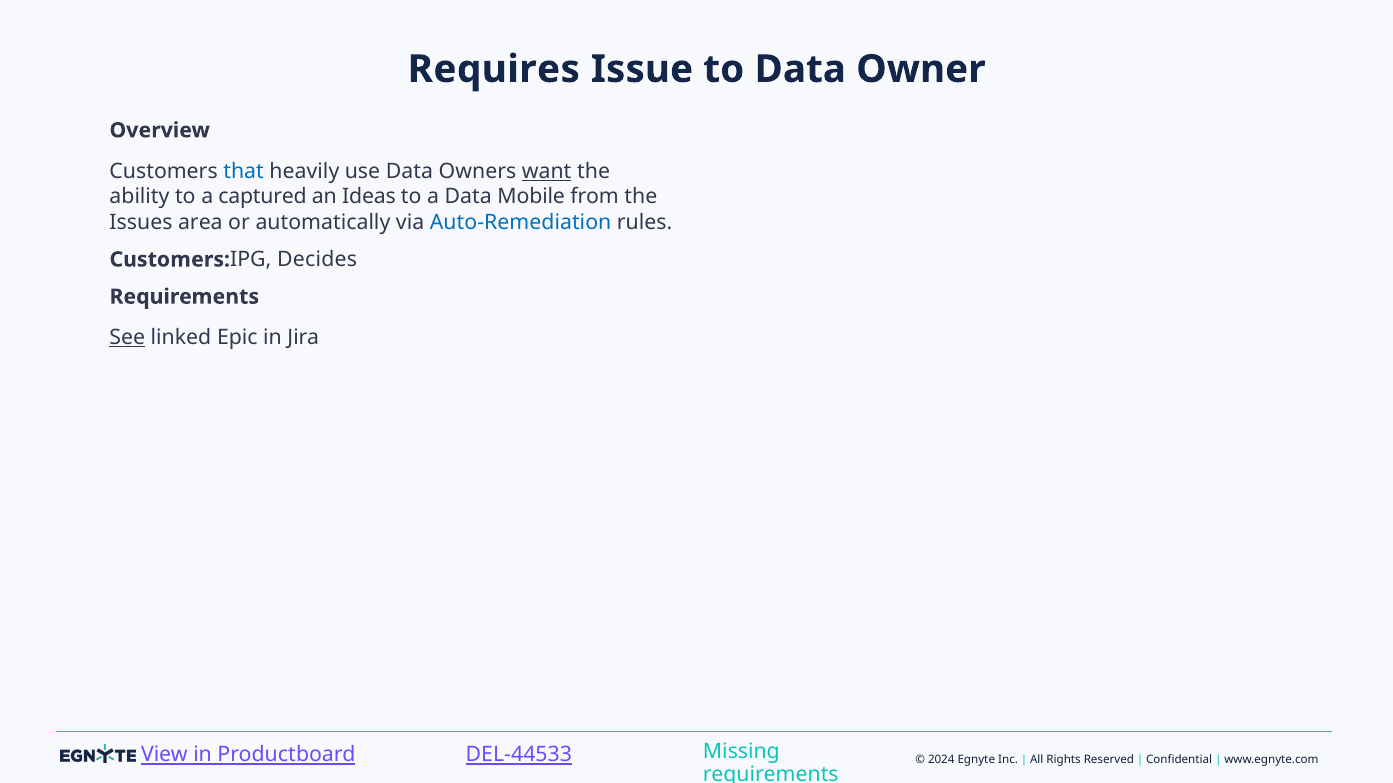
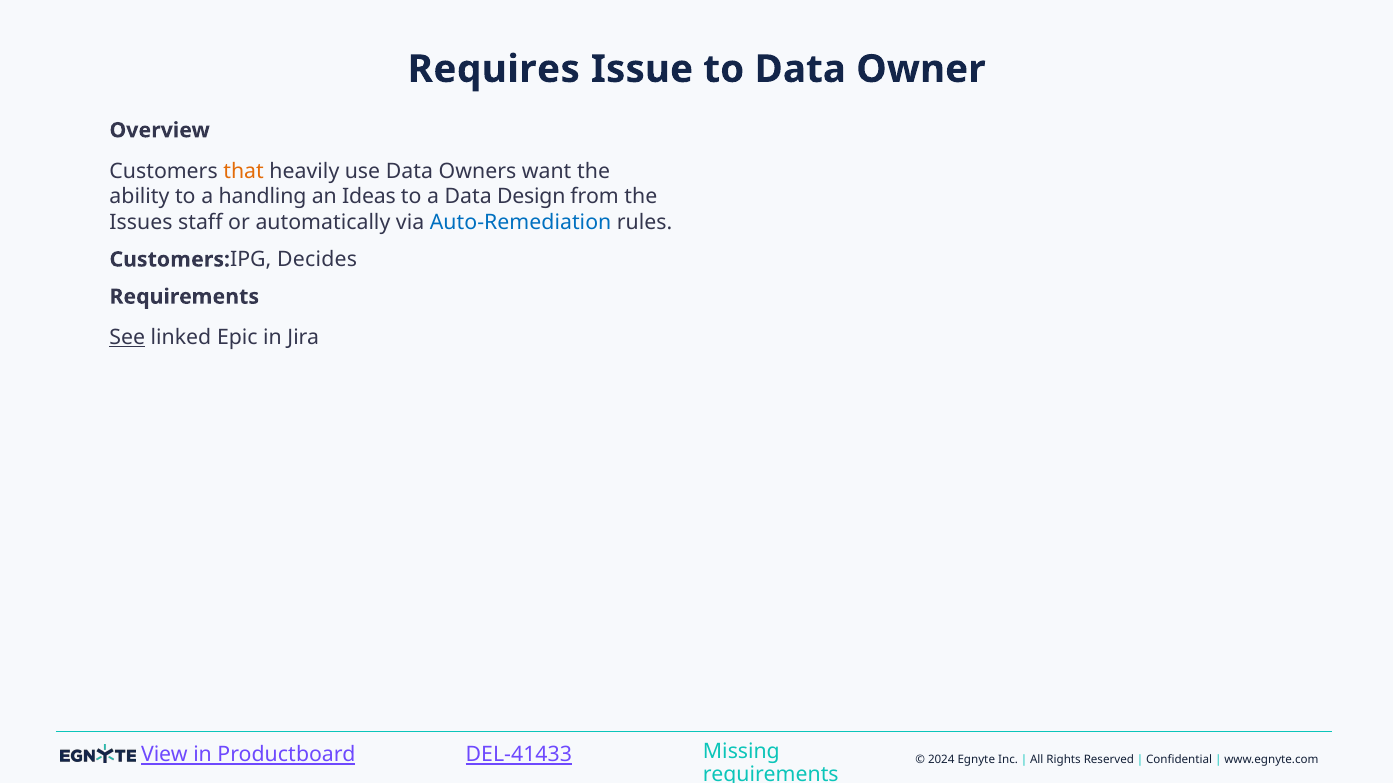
that colour: blue -> orange (244, 171)
want underline: present -> none (547, 171)
captured: captured -> handling (263, 197)
Mobile: Mobile -> Design (531, 197)
area: area -> staff (200, 223)
DEL-44533: DEL-44533 -> DEL-41433 (519, 755)
